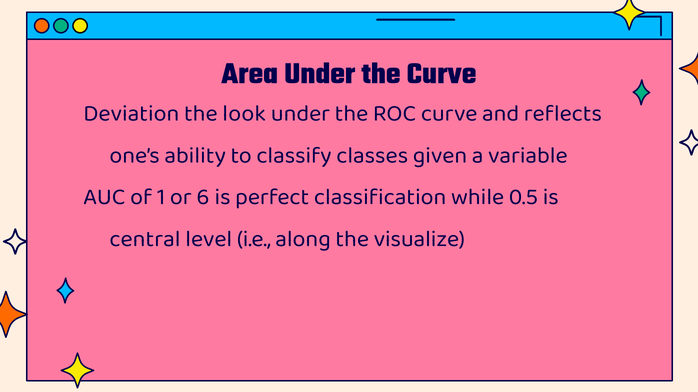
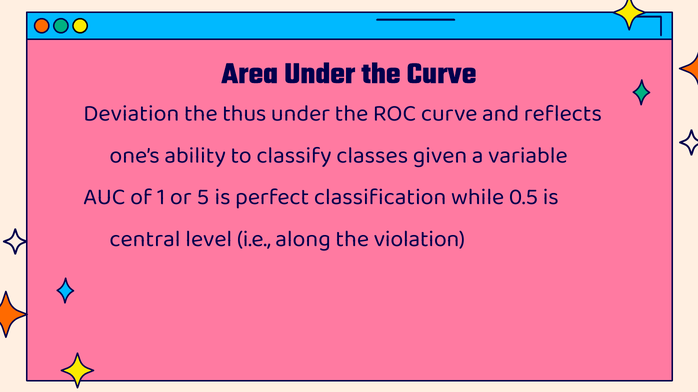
look: look -> thus (244, 113)
6: 6 -> 5 (203, 197)
visualize: visualize -> violation (419, 239)
